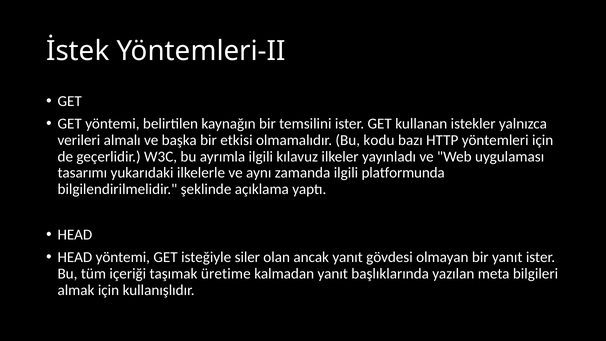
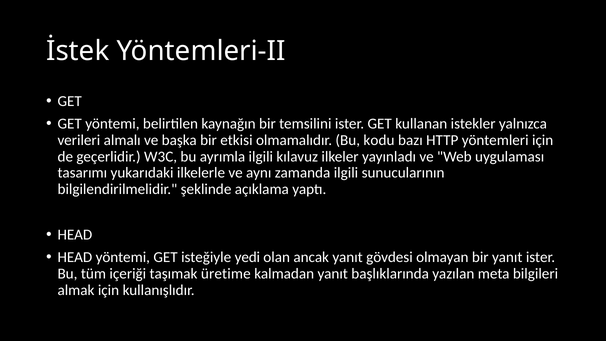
platformunda: platformunda -> sunucularının (403, 173)
siler: siler -> yedi (247, 257)
